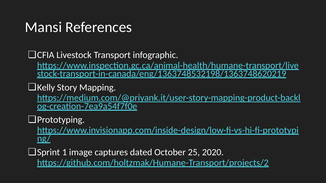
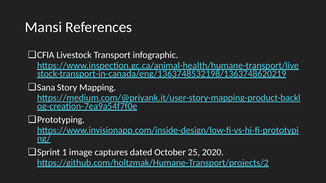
Kelly: Kelly -> Sana (46, 88)
